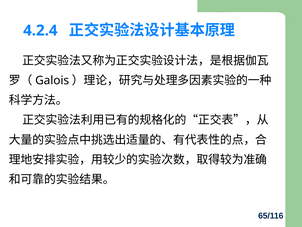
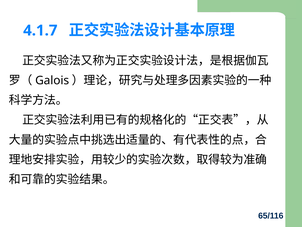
4.2.4: 4.2.4 -> 4.1.7 (40, 30)
